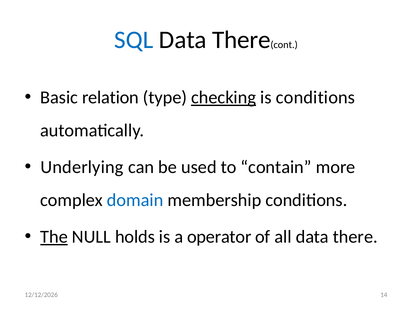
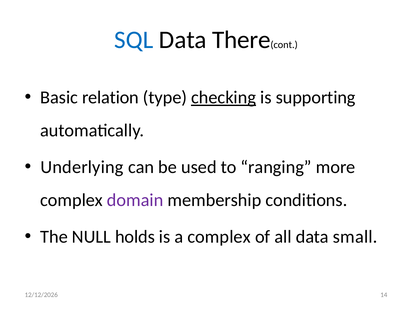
is conditions: conditions -> supporting (316, 97)
contain: contain -> ranging (276, 167)
domain colour: blue -> purple (135, 200)
The underline: present -> none (54, 237)
a operator: operator -> complex (219, 237)
all data there: there -> small (355, 237)
